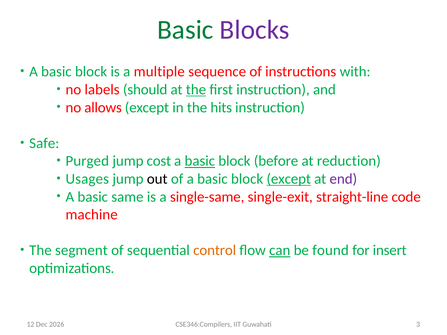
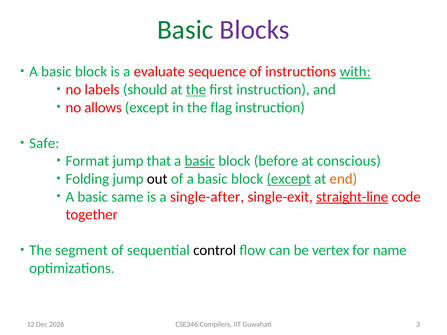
multiple: multiple -> evaluate (159, 72)
with underline: none -> present (355, 72)
hits: hits -> flag (221, 108)
Purged: Purged -> Format (87, 161)
cost: cost -> that (159, 161)
reduction: reduction -> conscious (349, 161)
Usages: Usages -> Folding (87, 179)
end colour: purple -> orange (343, 179)
single-same: single-same -> single-after (207, 197)
straight-line underline: none -> present (352, 197)
machine: machine -> together (92, 215)
control colour: orange -> black (215, 251)
can underline: present -> none (280, 251)
found: found -> vertex (331, 251)
insert: insert -> name (390, 251)
